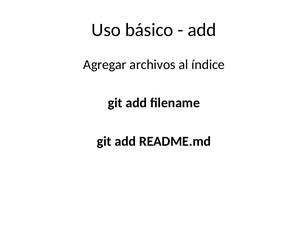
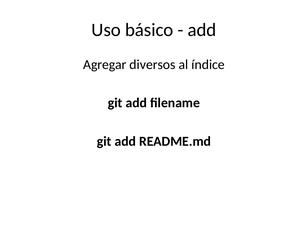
archivos: archivos -> diversos (153, 65)
